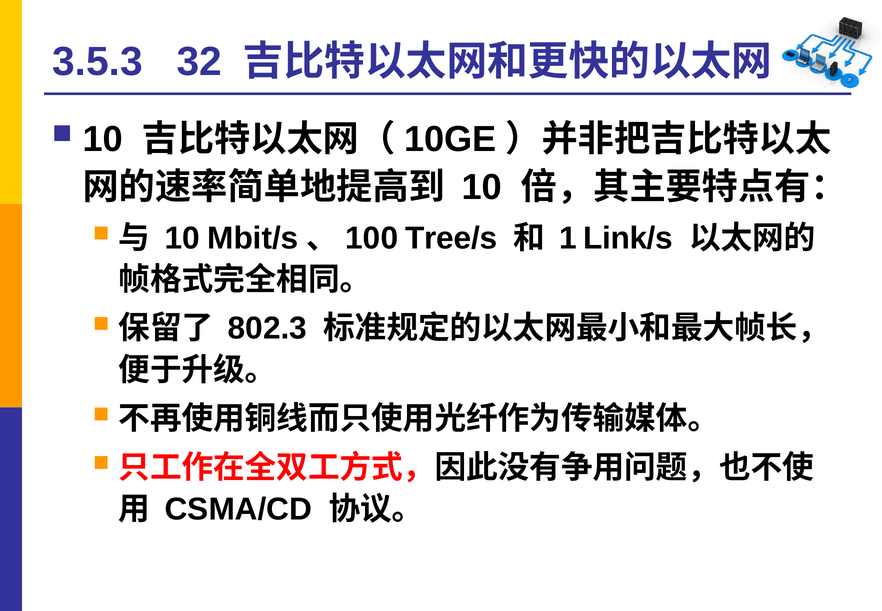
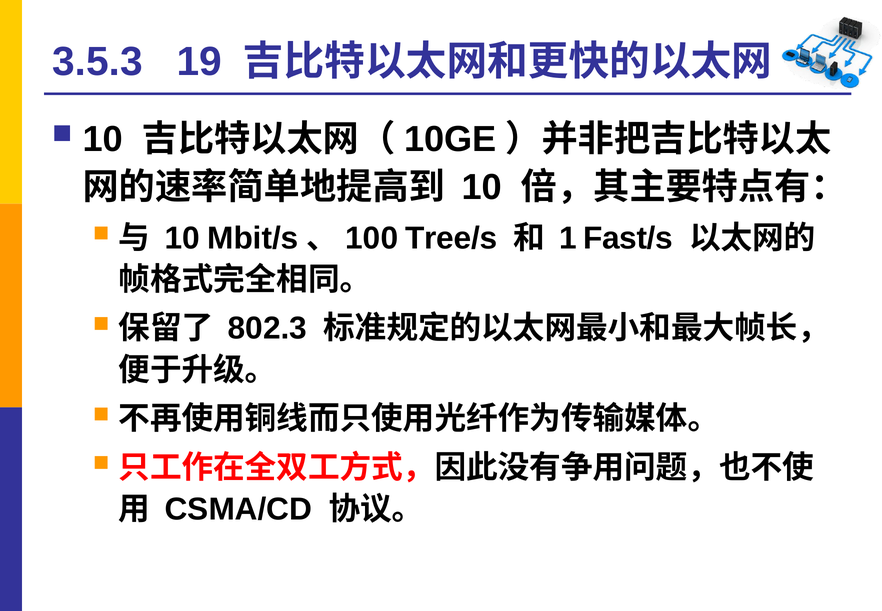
32: 32 -> 19 (199, 62)
Link/s: Link/s -> Fast/s (628, 238)
